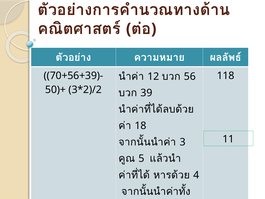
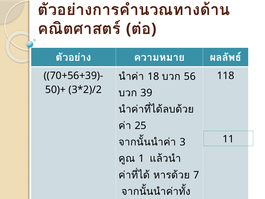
12: 12 -> 18 (153, 76)
18: 18 -> 25 (141, 126)
5: 5 -> 1 (141, 158)
4: 4 -> 7 (196, 175)
